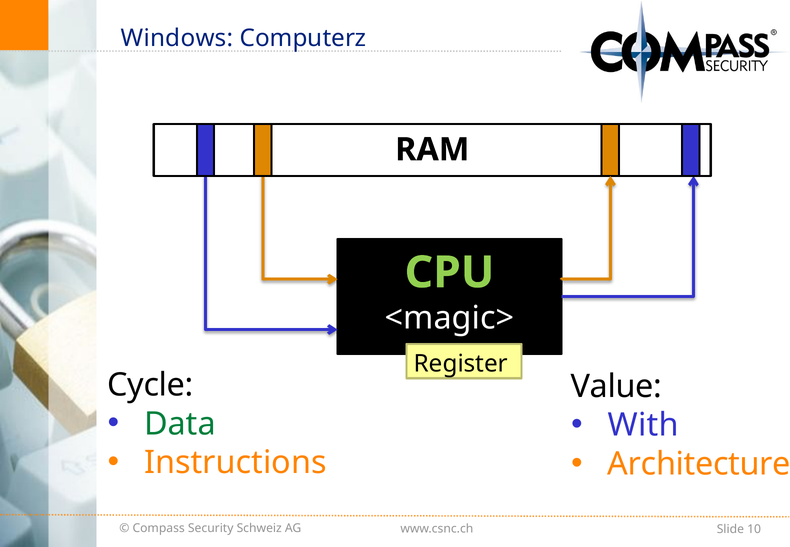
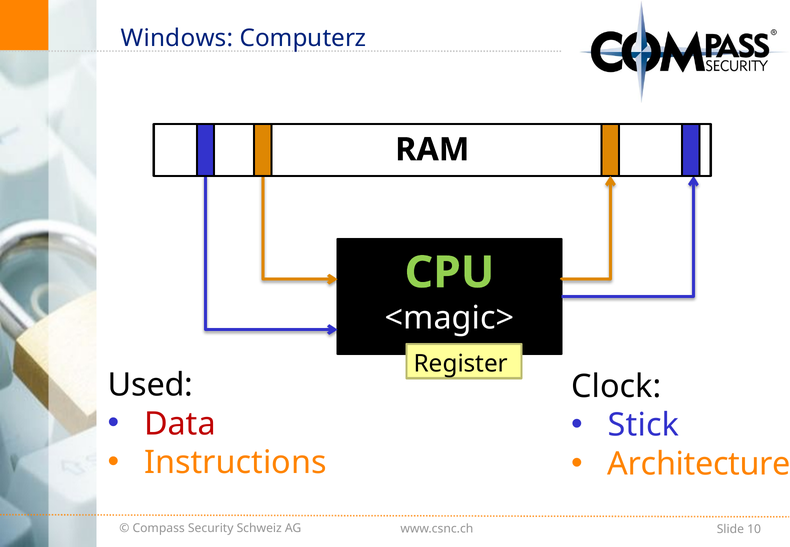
Cycle: Cycle -> Used (150, 385)
Value: Value -> Clock (616, 386)
Data colour: green -> red (180, 424)
With: With -> Stick (643, 425)
